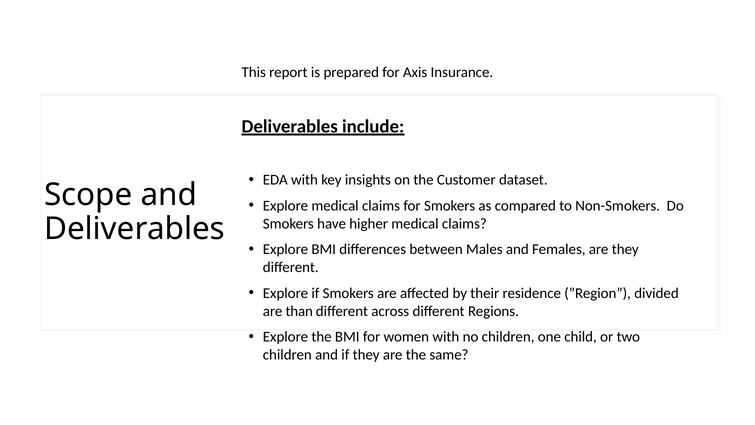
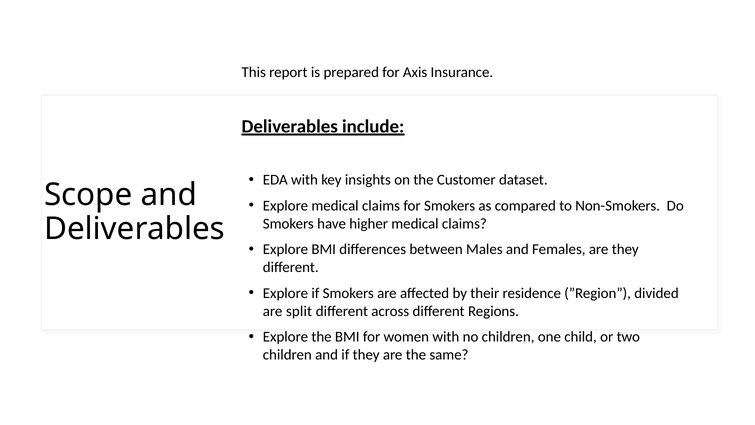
than: than -> split (299, 311)
